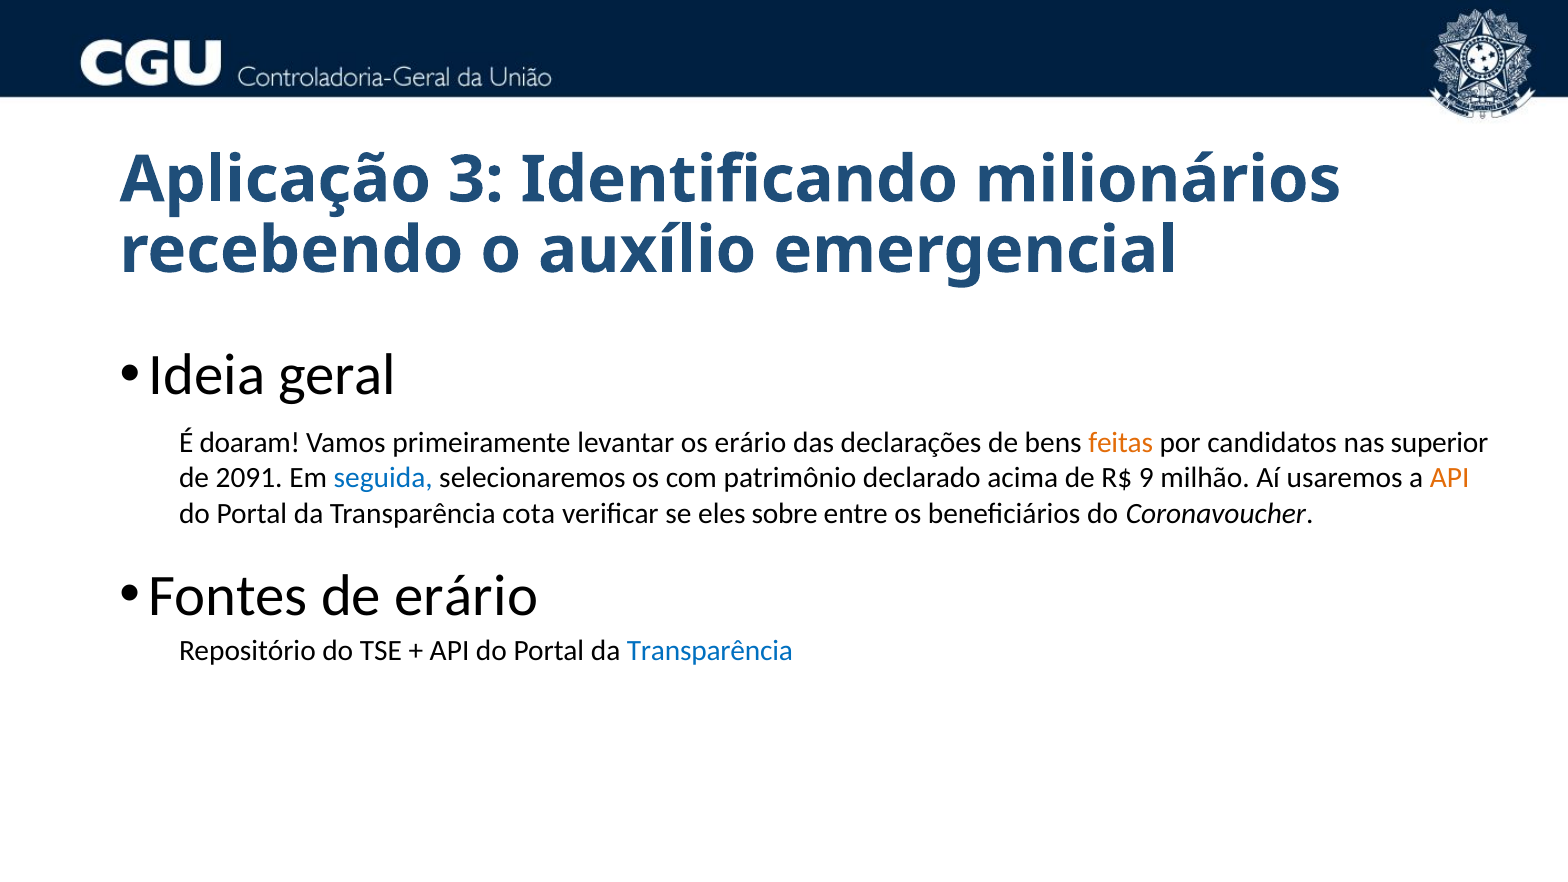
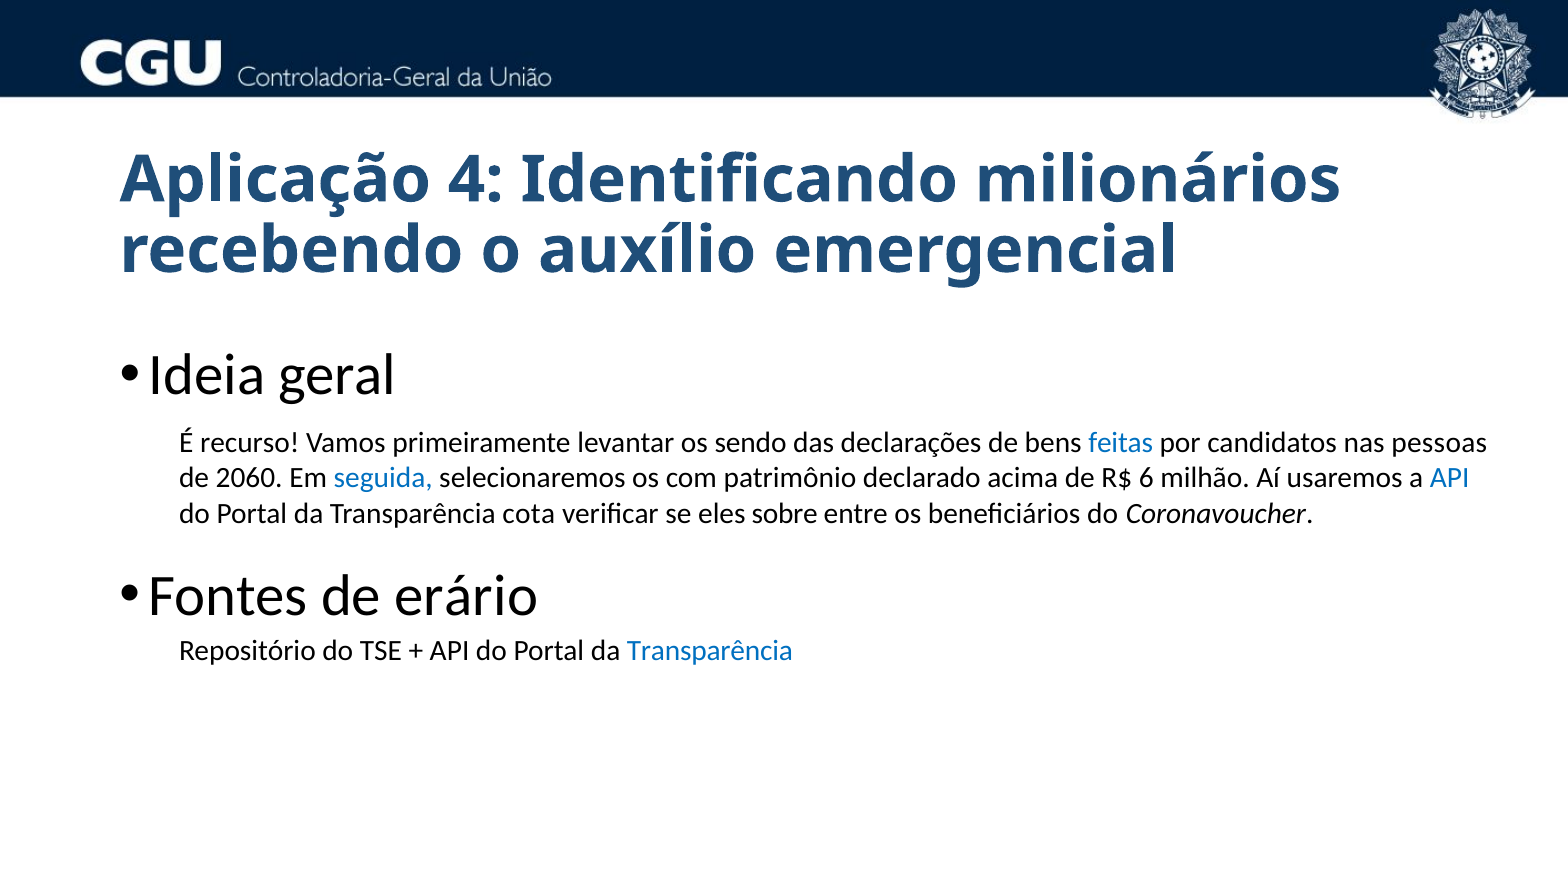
3: 3 -> 4 (476, 180)
doaram: doaram -> recurso (250, 443)
os erário: erário -> sendo (751, 443)
feitas colour: orange -> blue (1121, 443)
superior: superior -> pessoas (1439, 443)
2091: 2091 -> 2060 (249, 478)
9: 9 -> 6 (1146, 478)
API colour: orange -> blue (1450, 478)
